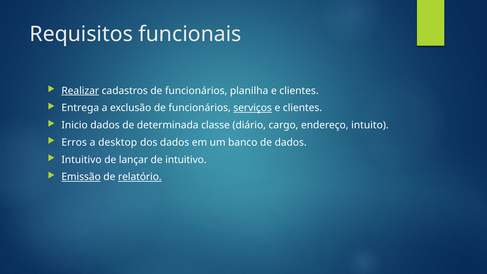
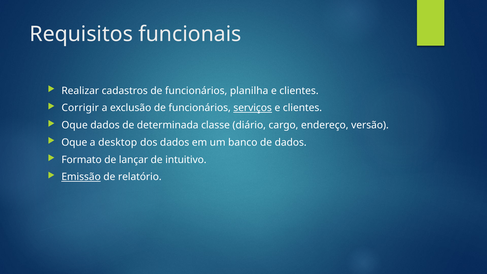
Realizar underline: present -> none (80, 91)
Entrega: Entrega -> Corrigir (80, 108)
Inicio: Inicio -> Oque (75, 125)
intuito: intuito -> versão (370, 125)
Erros: Erros -> Oque (74, 142)
Intuitivo: Intuitivo -> Formato (82, 160)
relatório underline: present -> none (140, 177)
